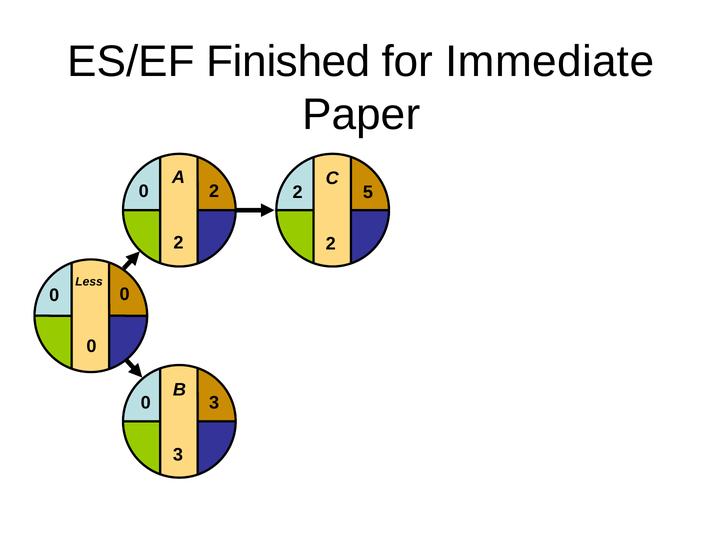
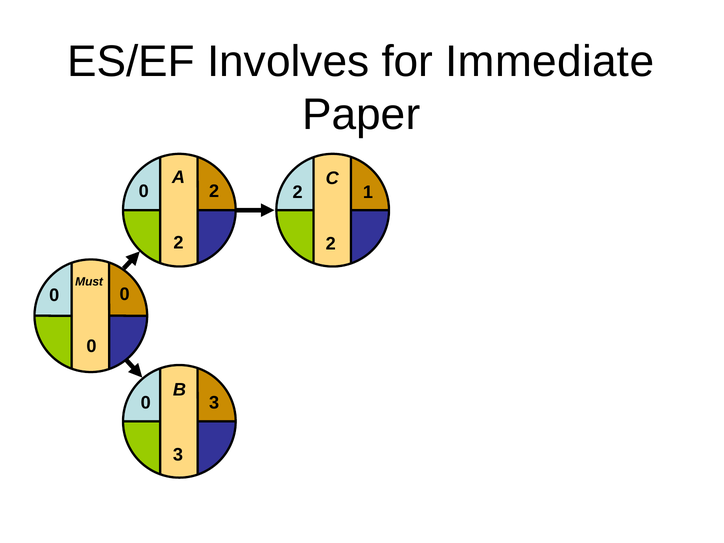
Finished: Finished -> Involves (288, 62)
5: 5 -> 1 (368, 192)
Less: Less -> Must (89, 282)
